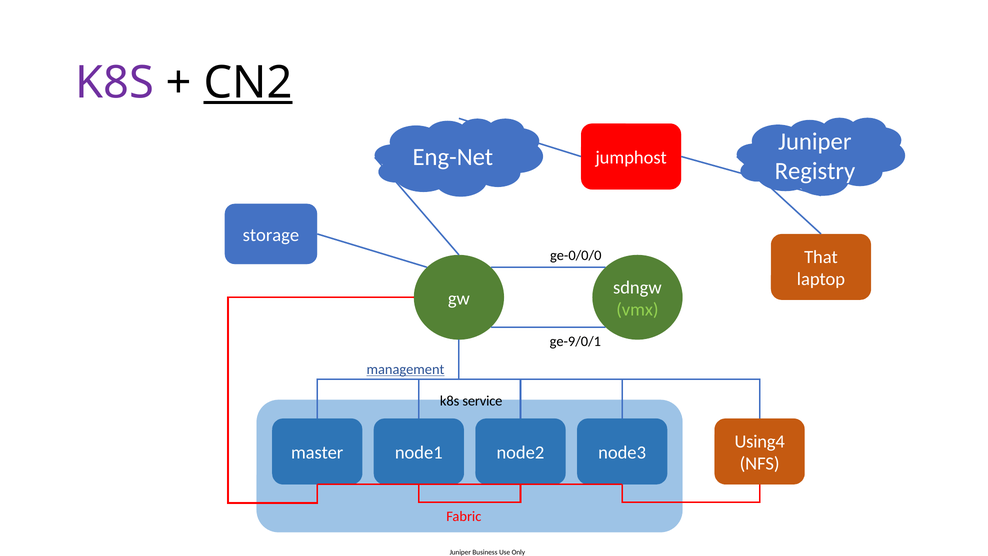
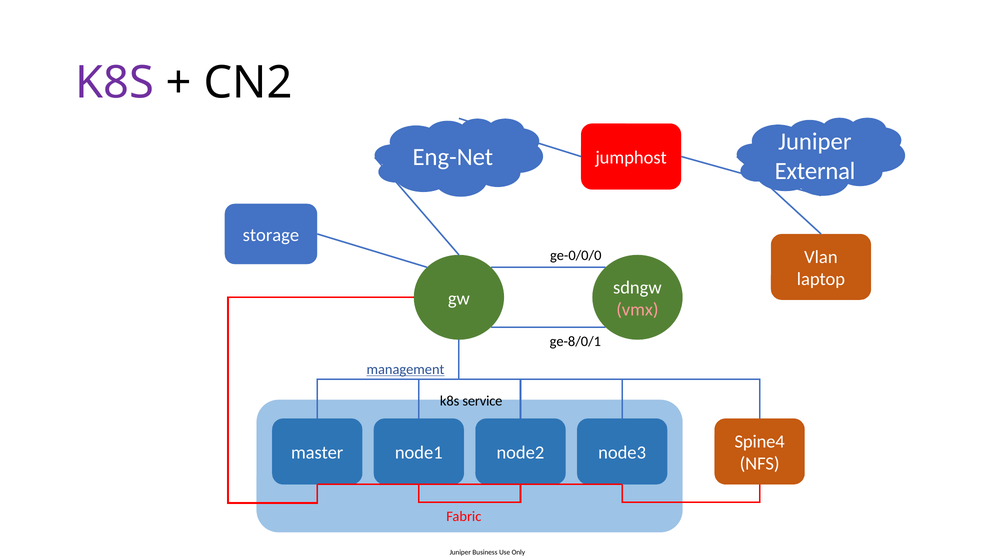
CN2 underline: present -> none (248, 83)
Registry: Registry -> External (815, 171)
That: That -> Vlan (821, 257)
vmx colour: light green -> pink (637, 310)
ge-9/0/1: ge-9/0/1 -> ge-8/0/1 (575, 341)
Using4: Using4 -> Spine4 (760, 441)
